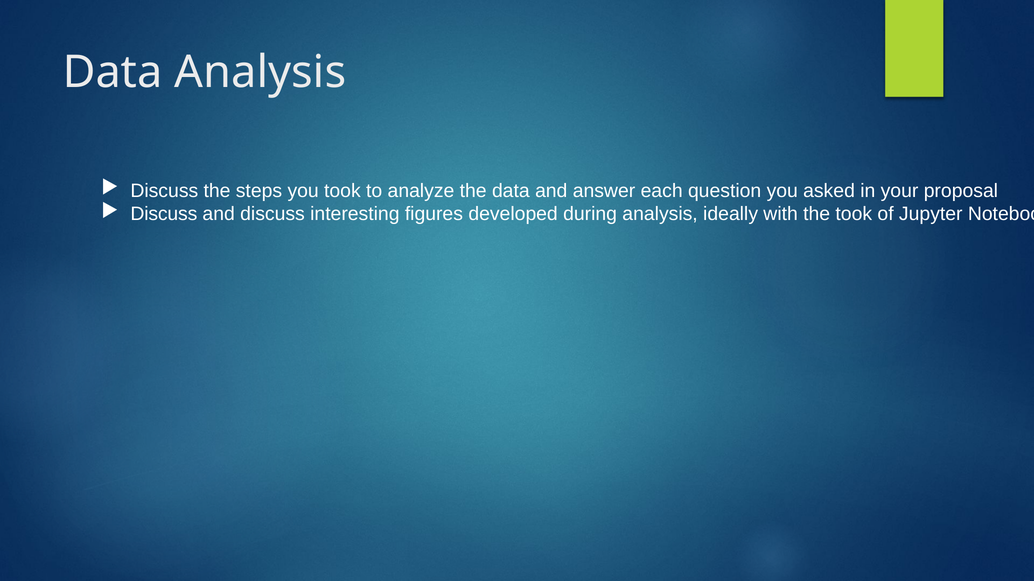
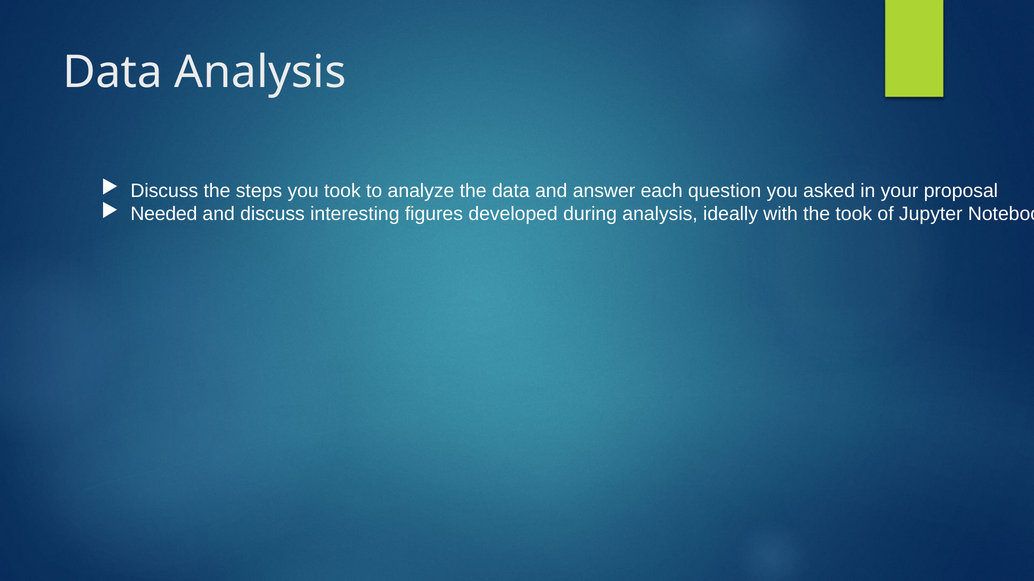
Discuss: Discuss -> Needed (164, 214)
